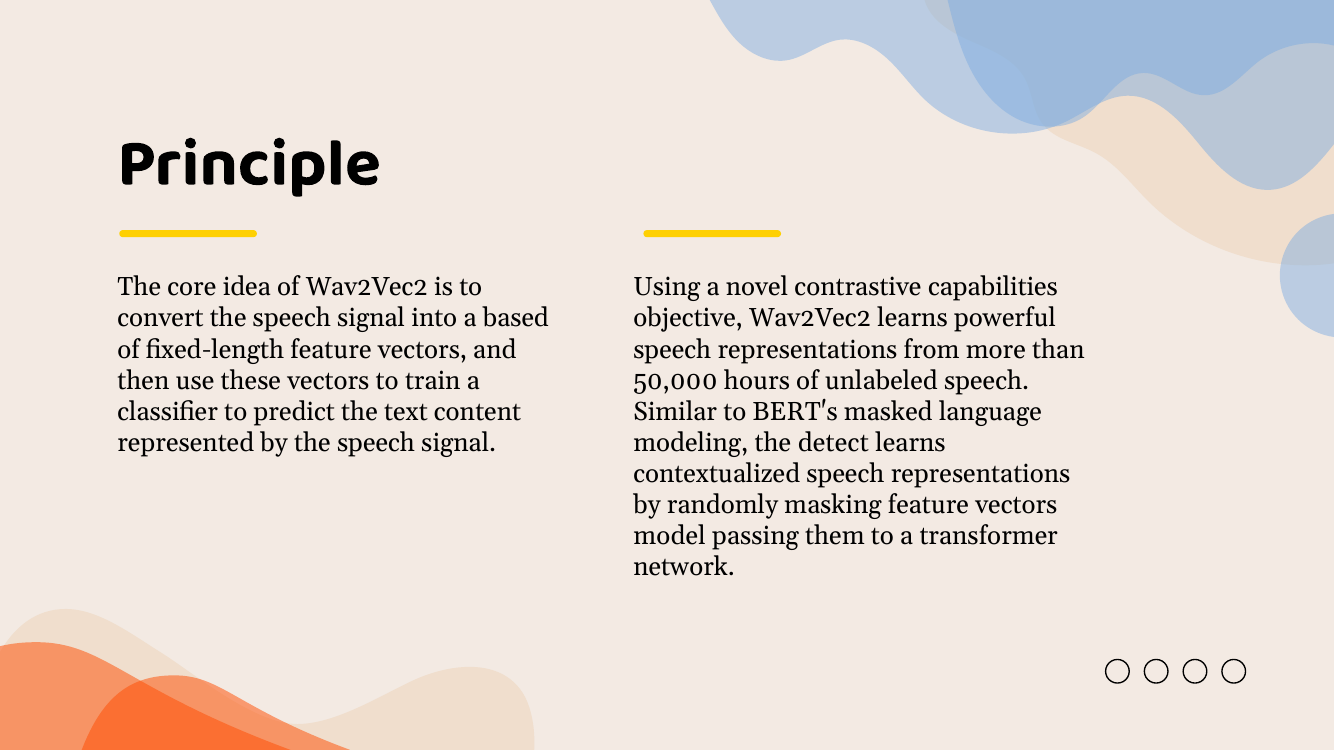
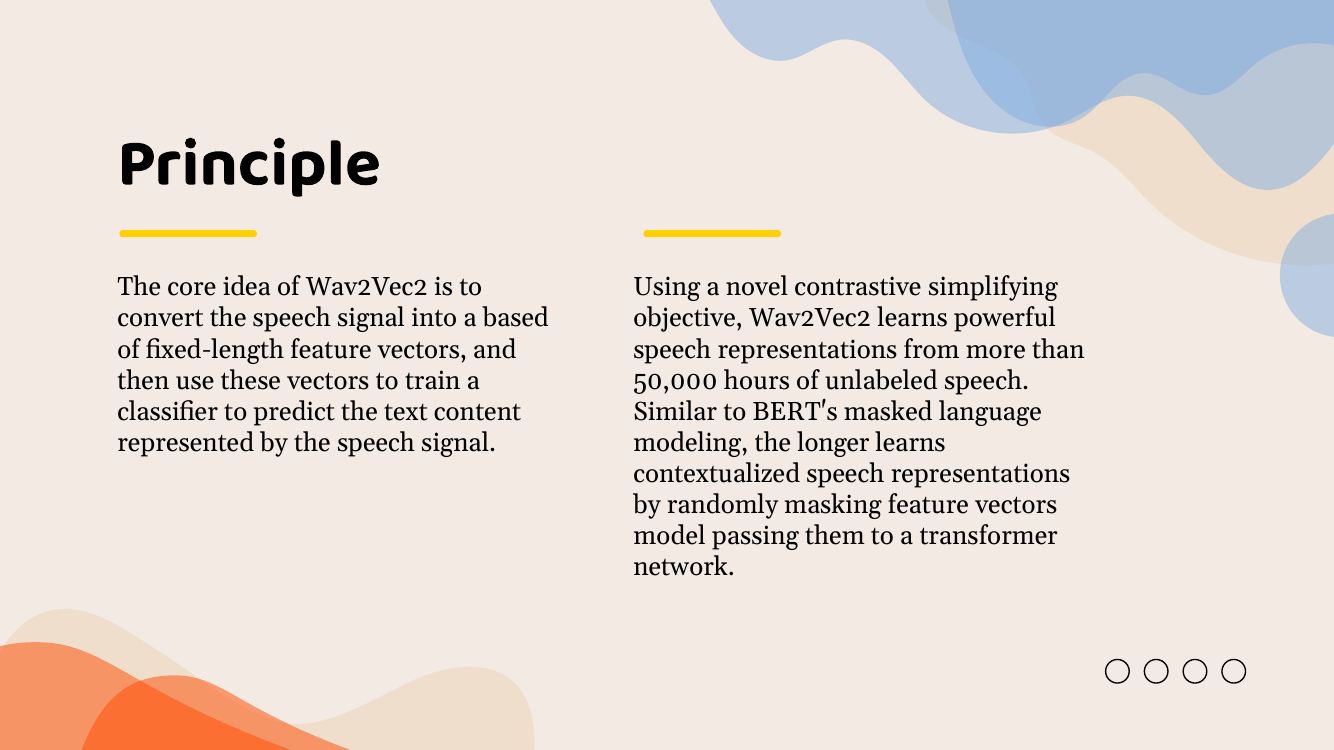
capabilities: capabilities -> simplifying (993, 287)
detect: detect -> longer (833, 443)
